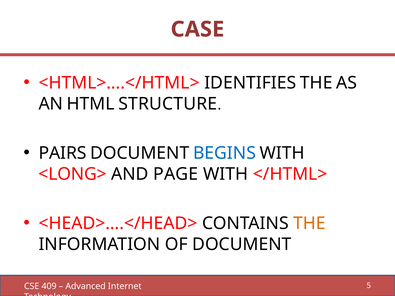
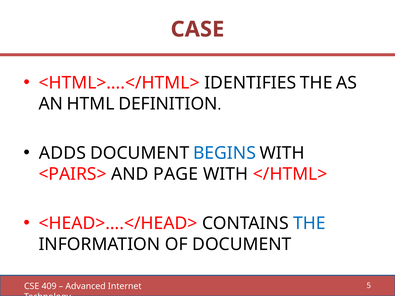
STRUCTURE: STRUCTURE -> DEFINITION (168, 104)
PAIRS: PAIRS -> ADDS (62, 153)
<LONG>: <LONG> -> <PAIRS> (73, 174)
THE colour: orange -> blue (309, 223)
